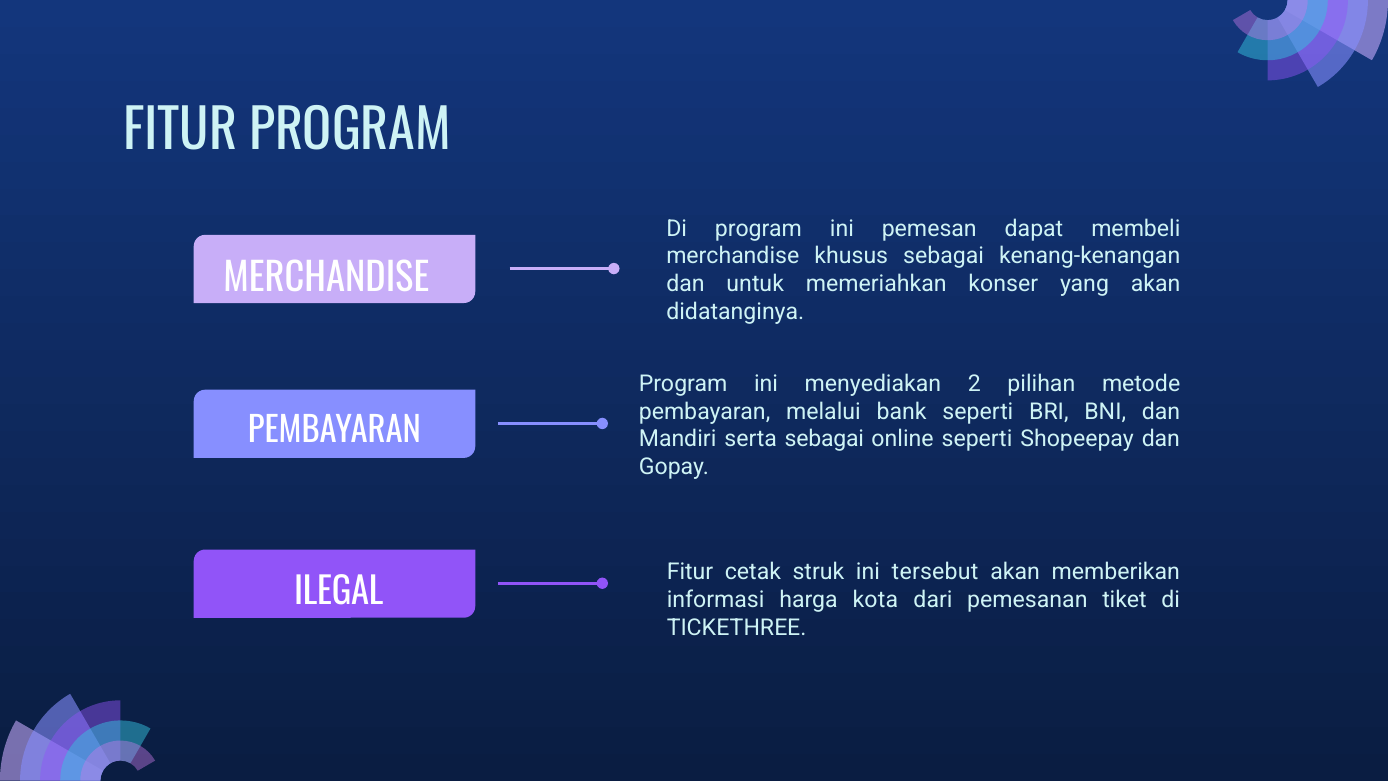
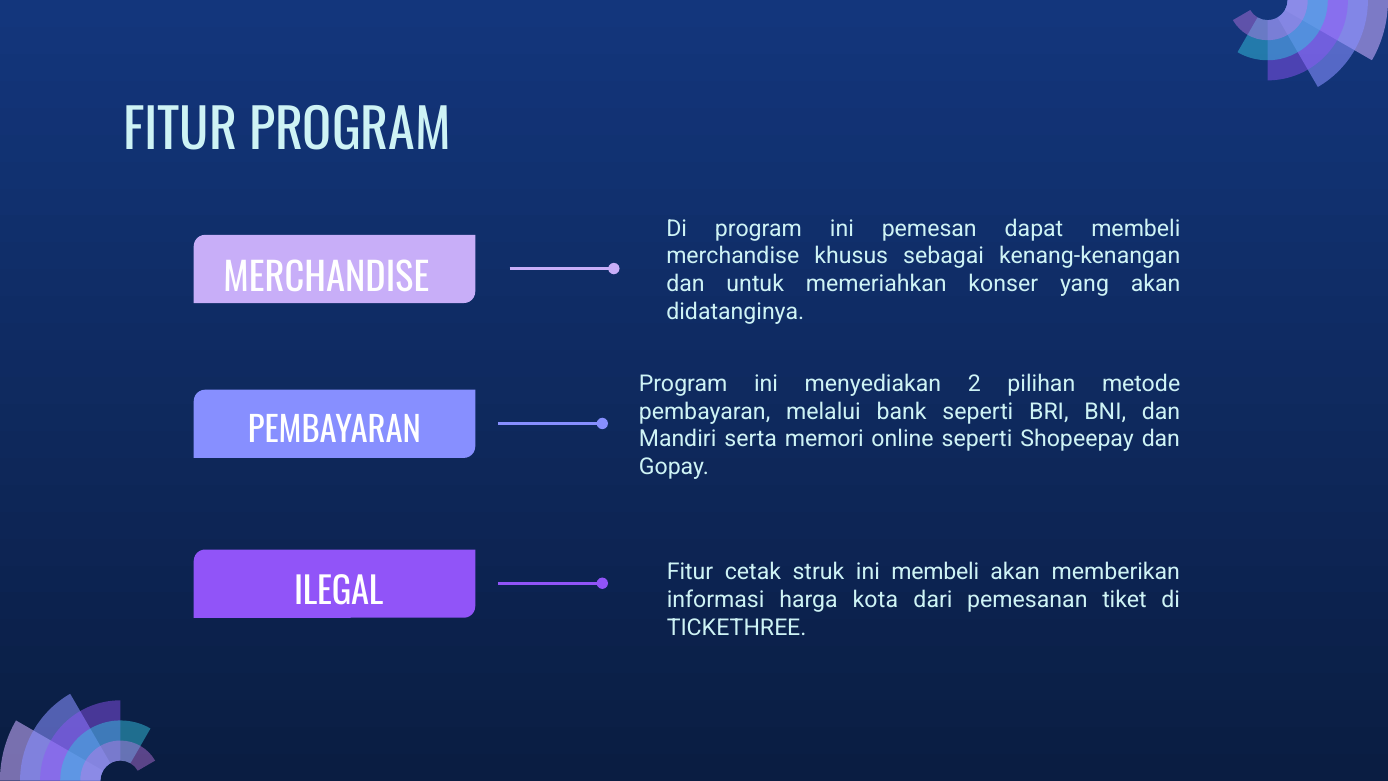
serta sebagai: sebagai -> memori (824, 439)
ini tersebut: tersebut -> membeli (935, 572)
